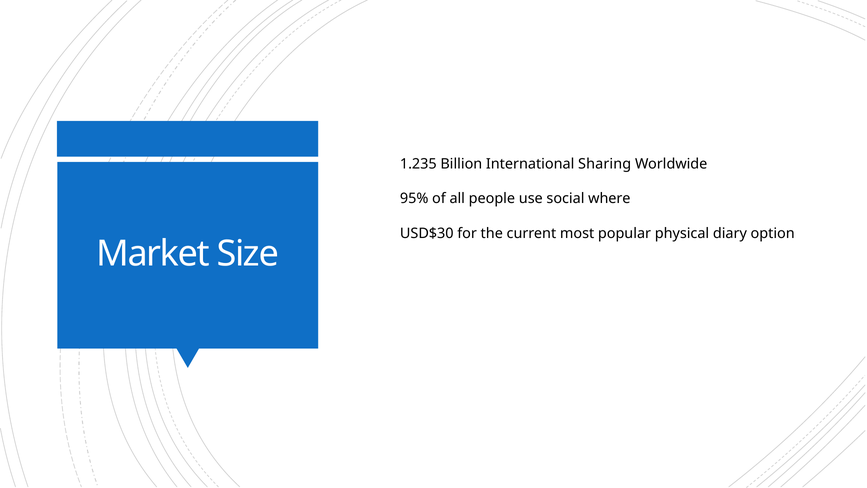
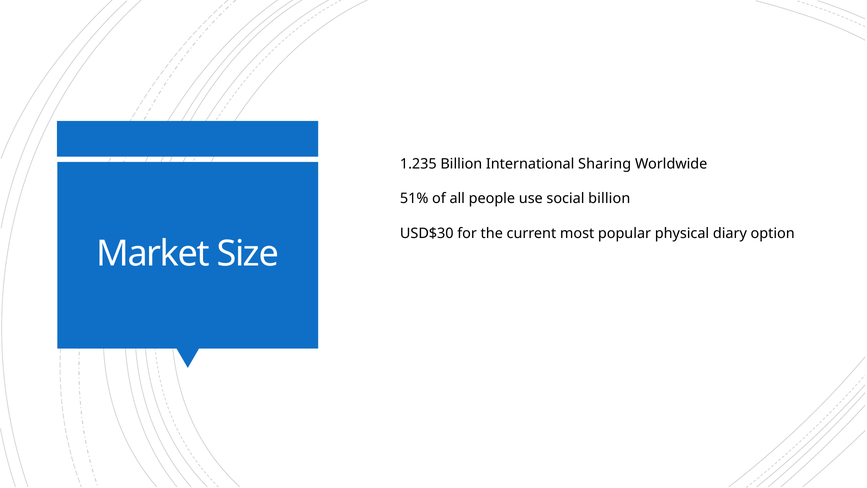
95%: 95% -> 51% (414, 199)
social where: where -> billion (609, 199)
